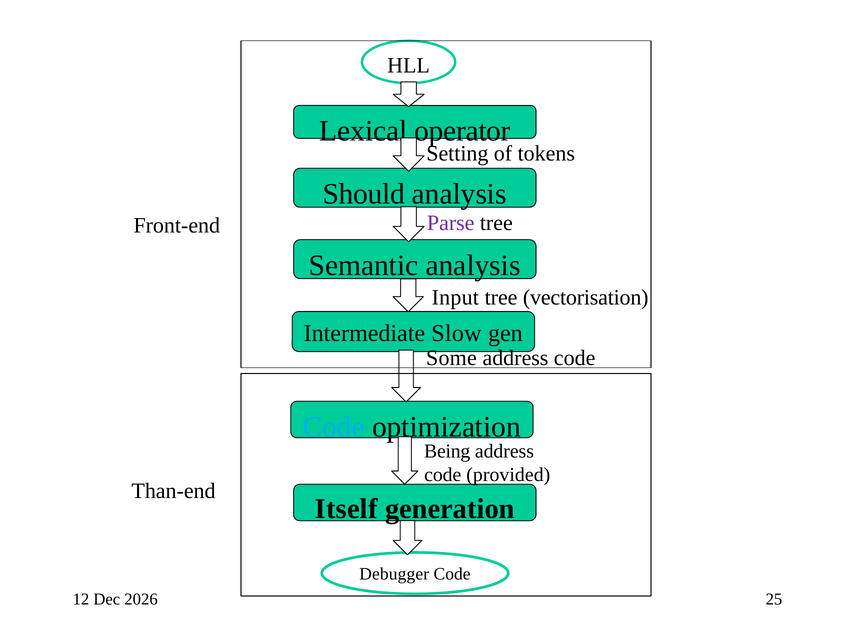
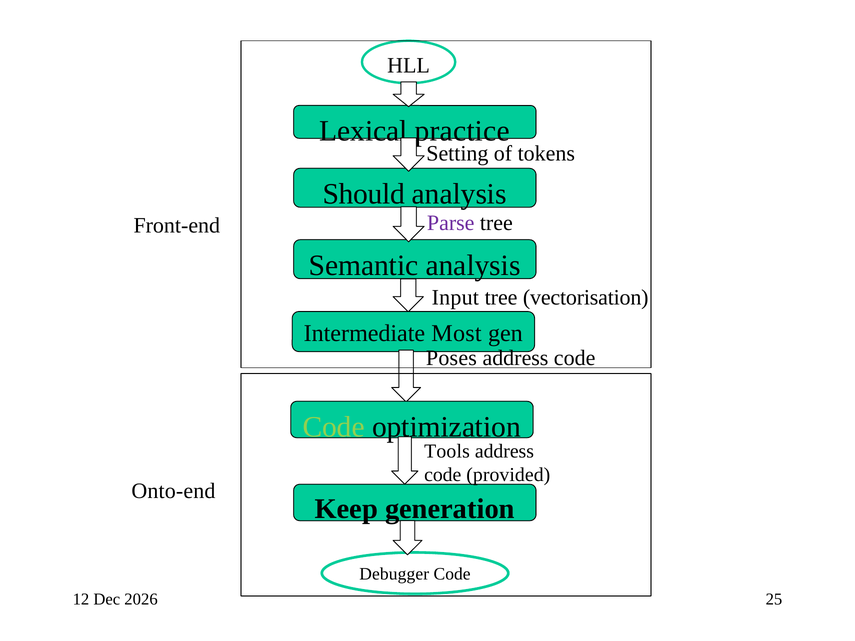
operator: operator -> practice (462, 131)
Slow: Slow -> Most (456, 334)
Some: Some -> Poses (451, 358)
Code colour: light blue -> light green (334, 427)
Being: Being -> Tools (447, 451)
Than-end: Than-end -> Onto-end (173, 491)
Itself: Itself -> Keep (346, 509)
